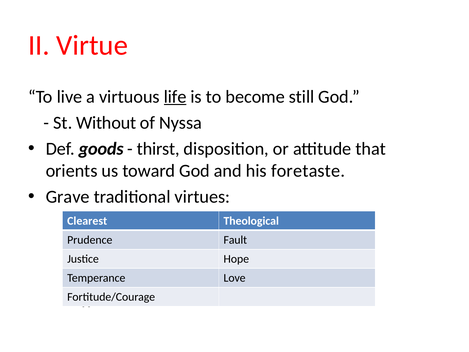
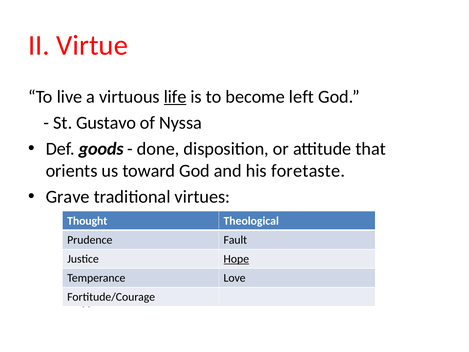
still: still -> left (302, 97)
Without: Without -> Gustavo (106, 123)
thirst: thirst -> done (158, 149)
Clearest: Clearest -> Thought (87, 221)
Hope underline: none -> present (236, 259)
